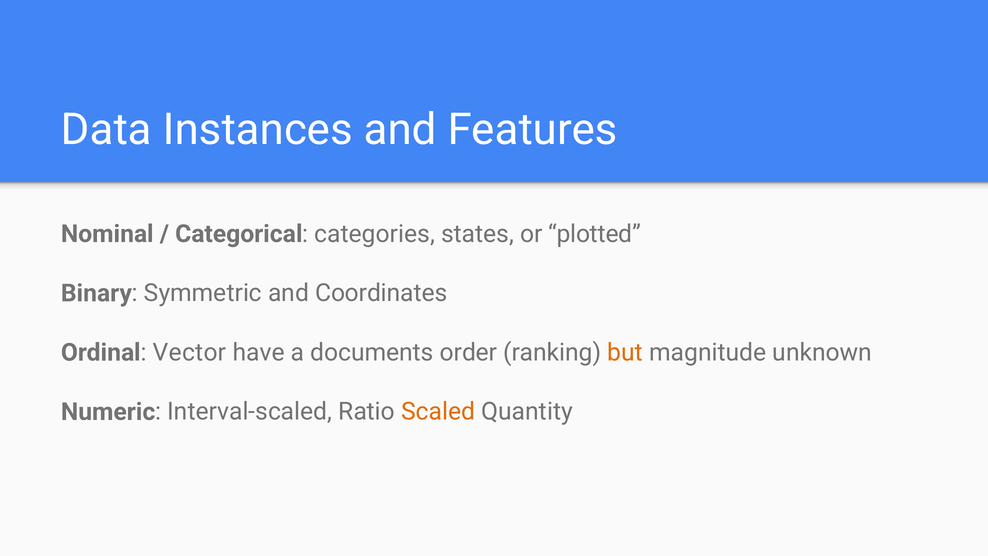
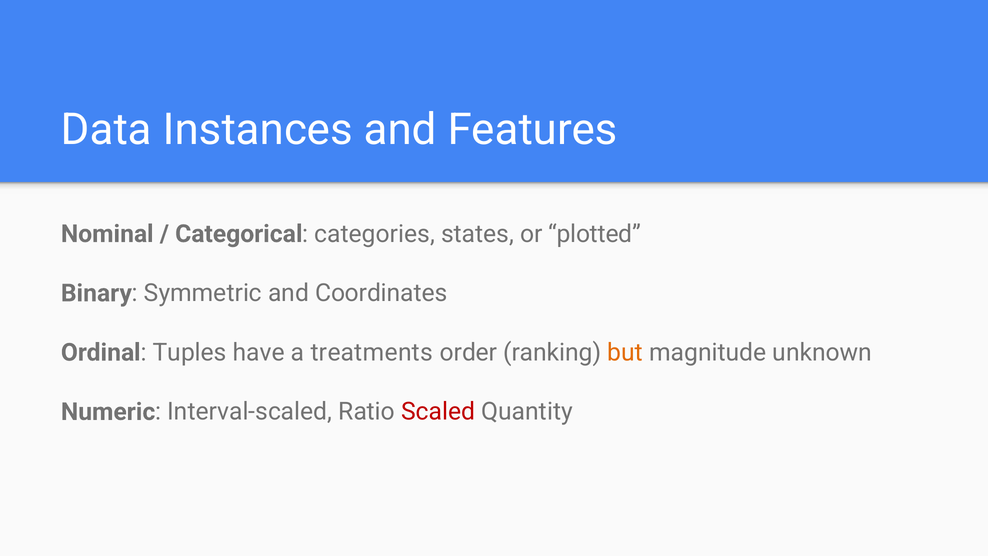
Vector: Vector -> Tuples (190, 352)
documents: documents -> treatments (372, 352)
Scaled colour: orange -> red (438, 412)
